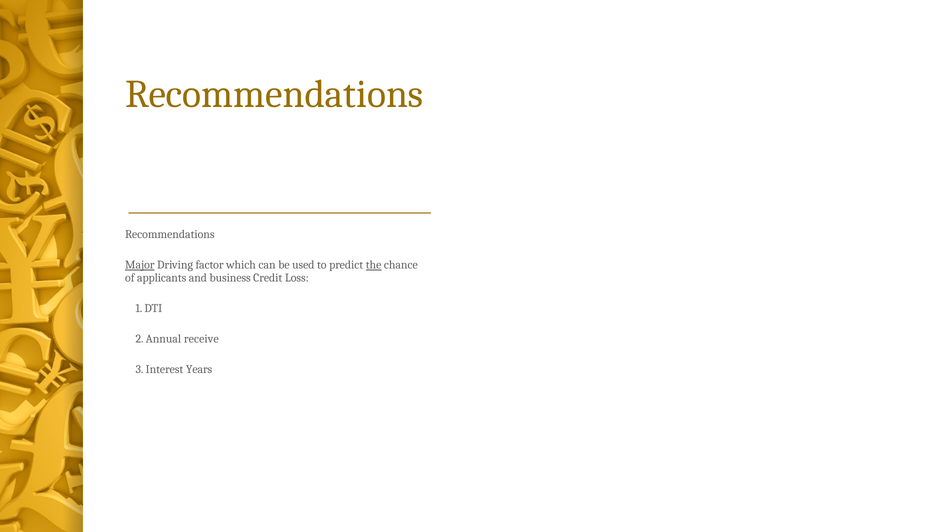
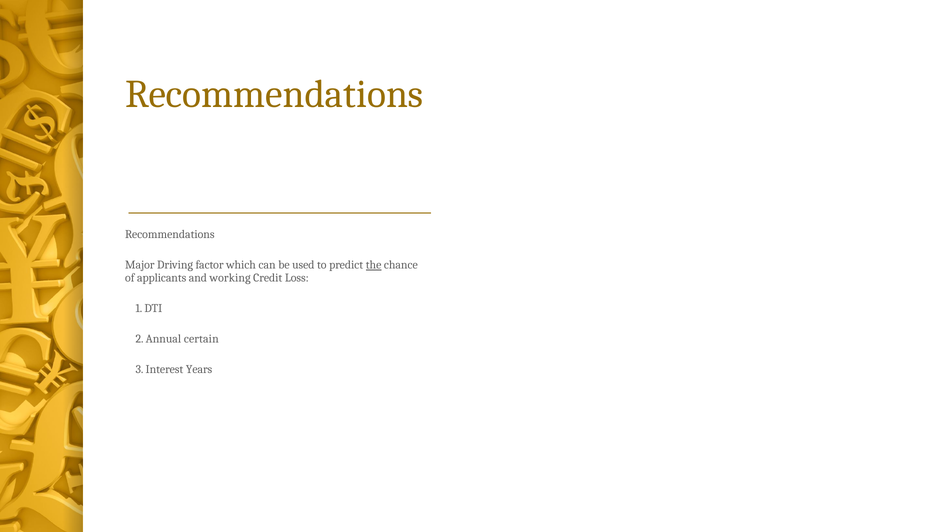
Major underline: present -> none (140, 265)
business: business -> working (230, 278)
receive: receive -> certain (201, 339)
